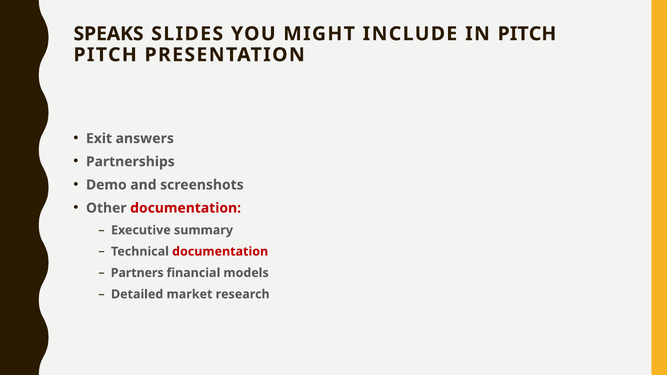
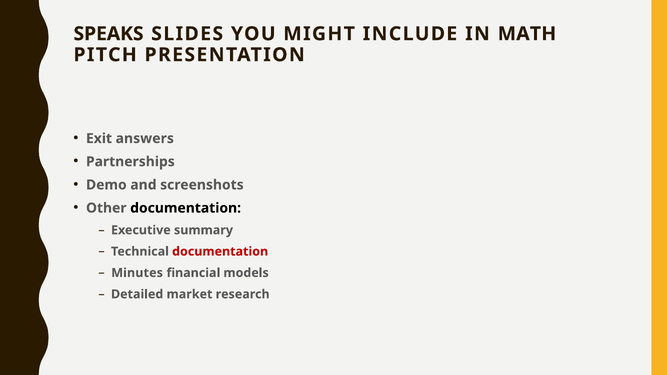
IN PITCH: PITCH -> MATH (527, 34)
documentation colour: red -> black (186, 208)
Partners: Partners -> Minutes (137, 273)
